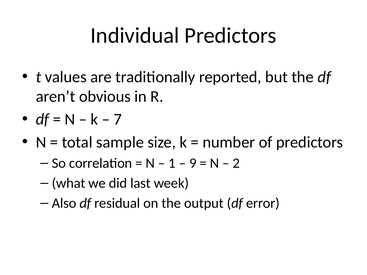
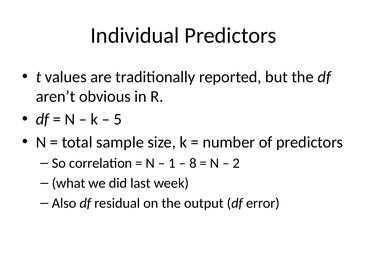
7: 7 -> 5 (118, 119)
9: 9 -> 8 (193, 163)
